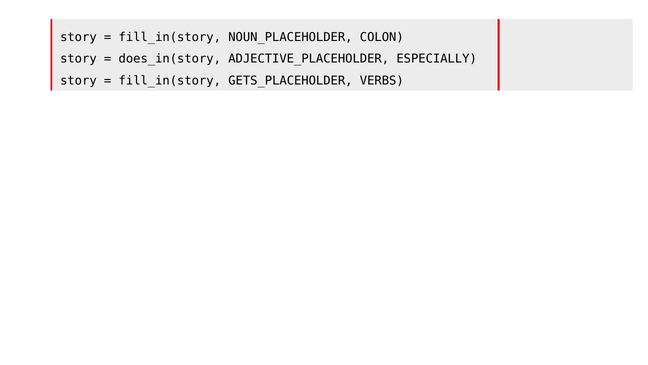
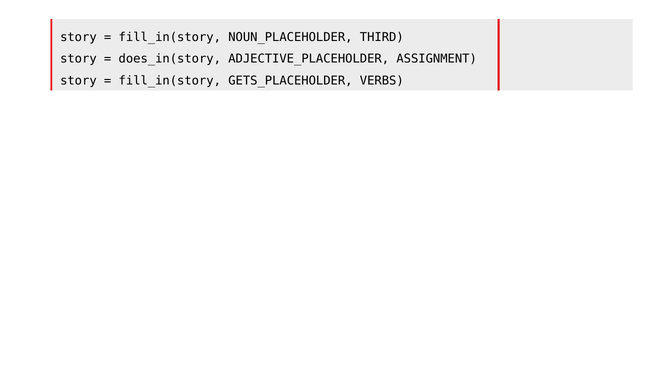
COLON: COLON -> THIRD (382, 37)
ESPECIALLY: ESPECIALLY -> ASSIGNMENT (437, 59)
